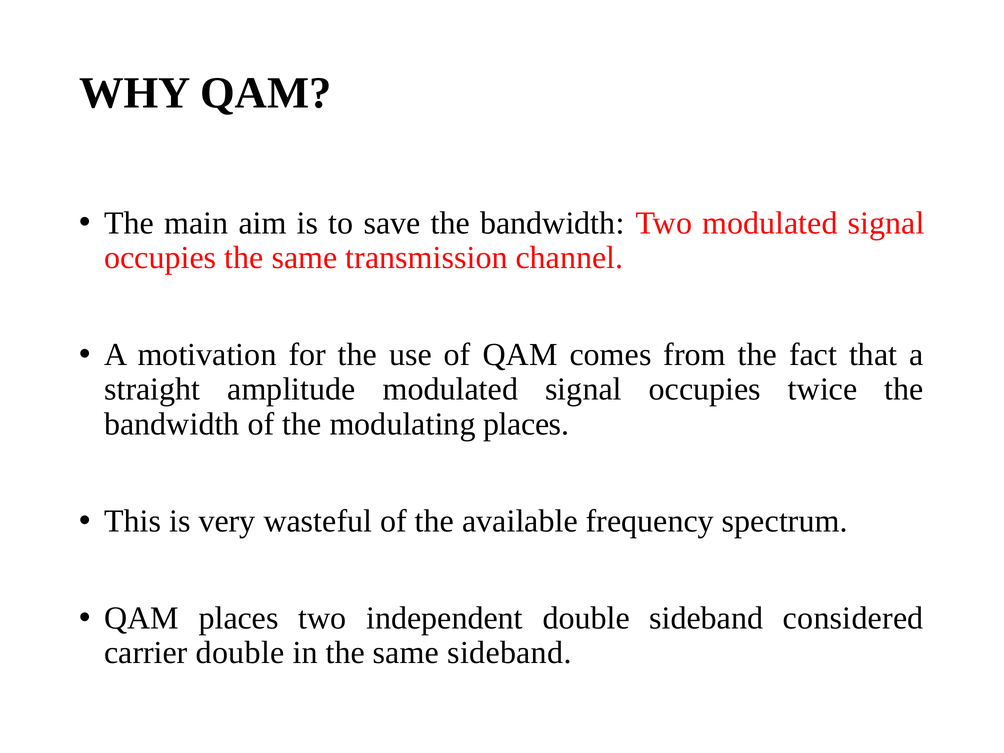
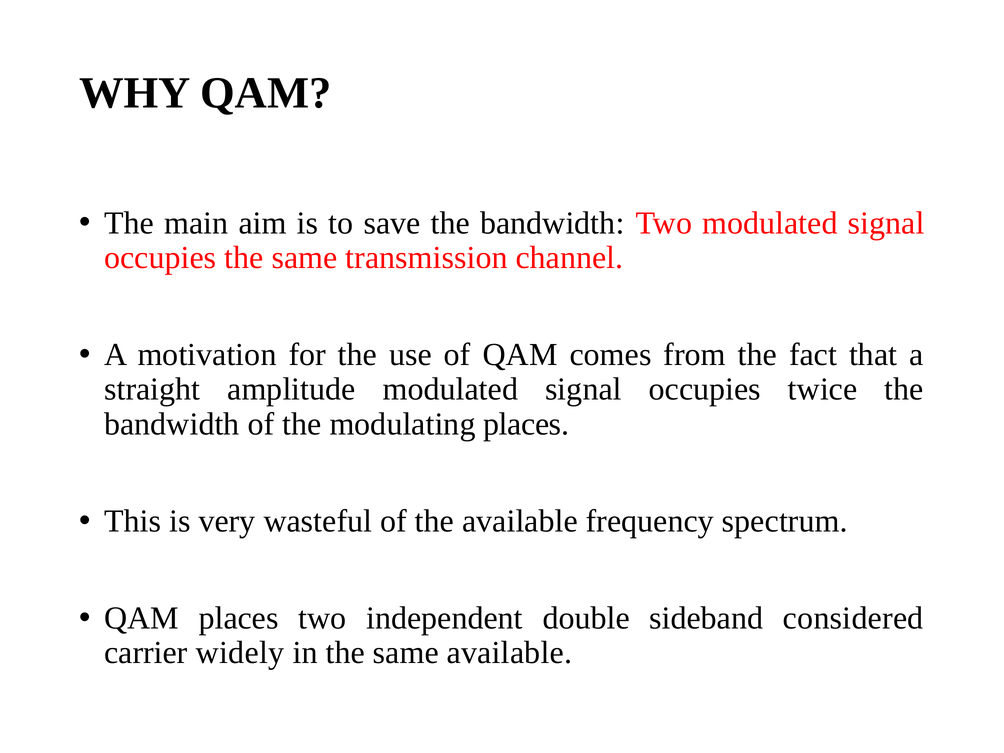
carrier double: double -> widely (240, 653)
same sideband: sideband -> available (510, 653)
